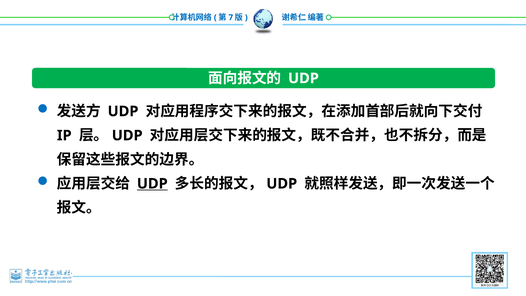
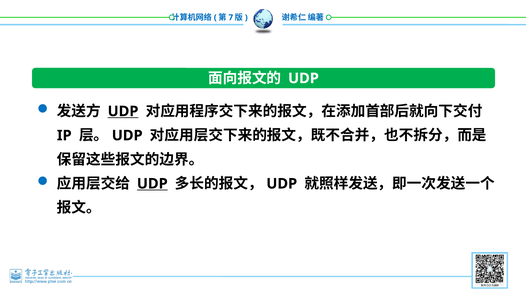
UDP underline: none -> present (123, 111)
